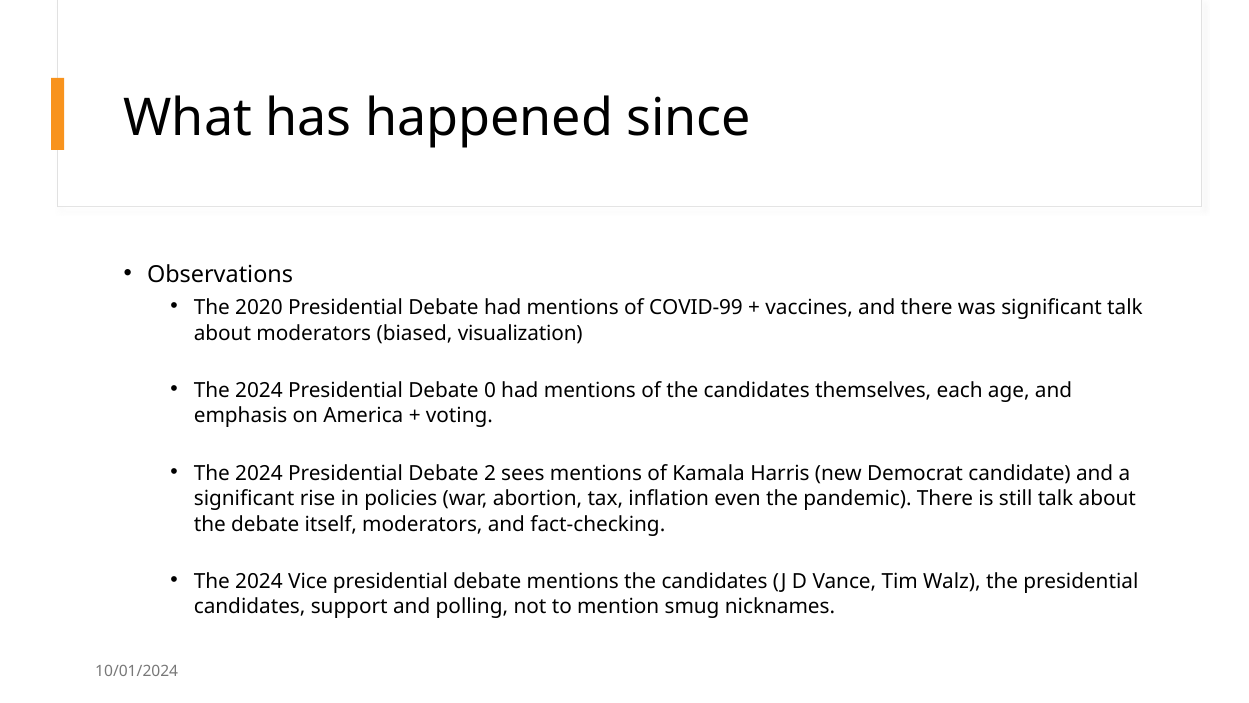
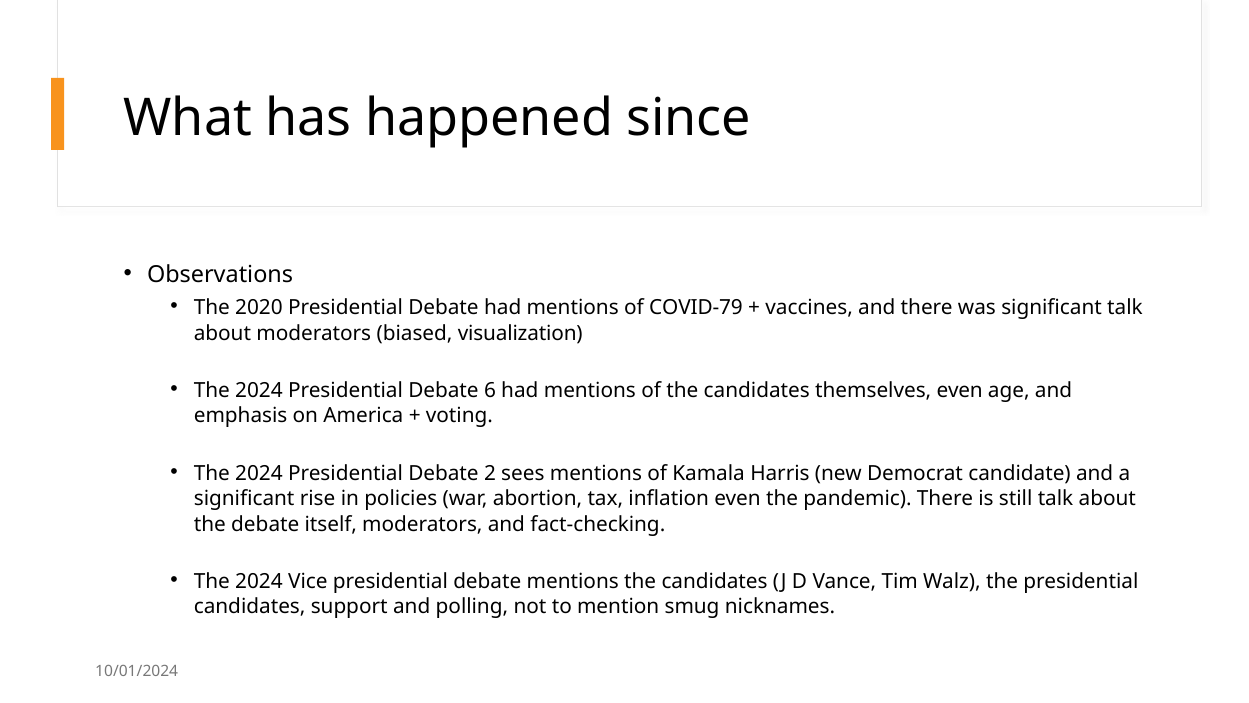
COVID-99: COVID-99 -> COVID-79 (696, 308)
0: 0 -> 6 (490, 390)
themselves each: each -> even (960, 390)
